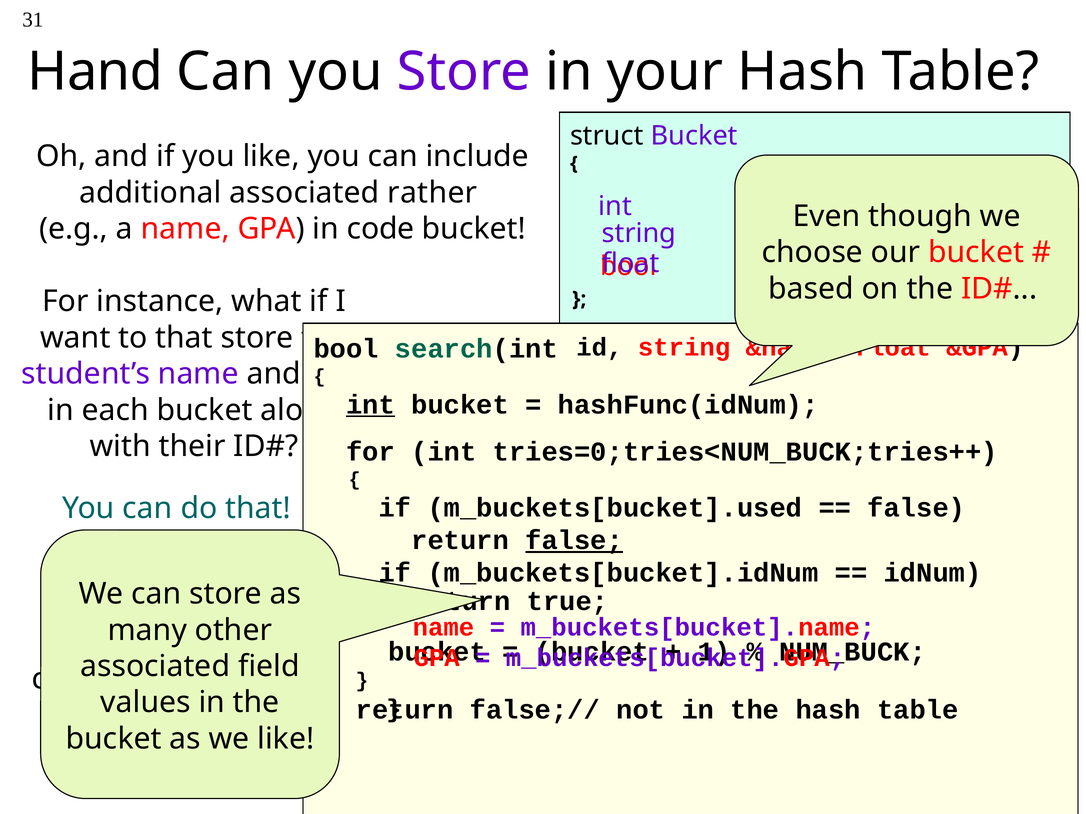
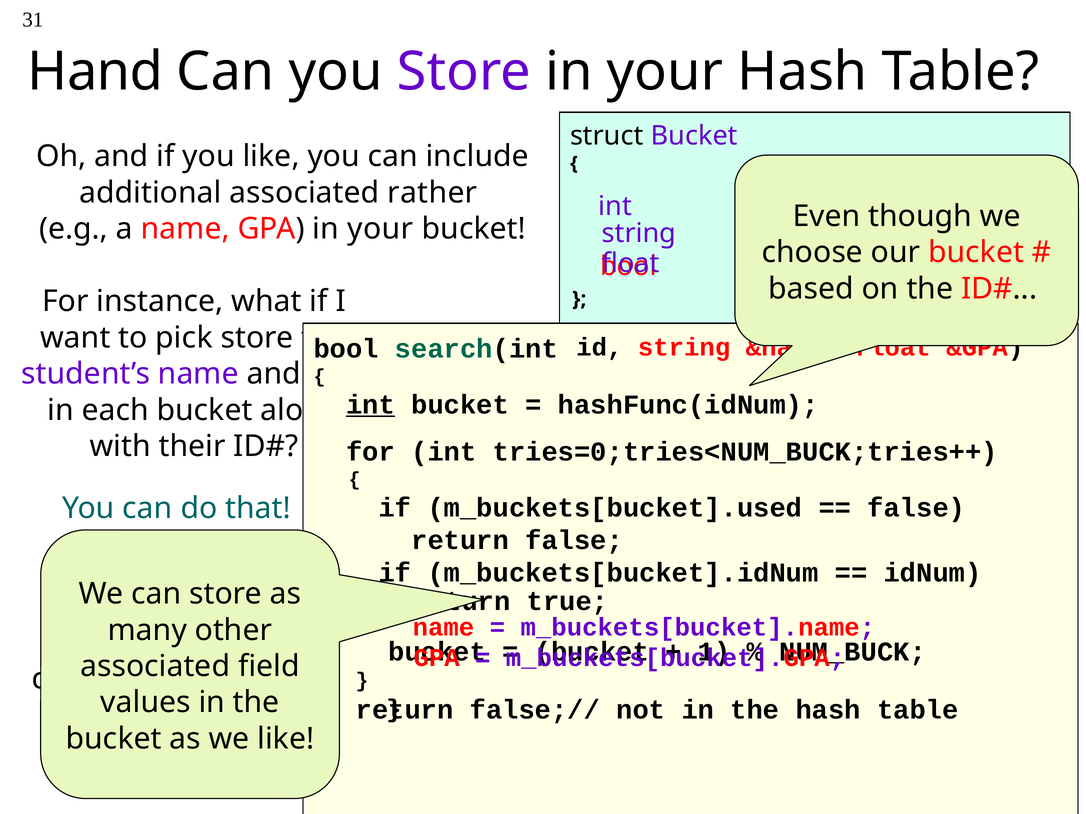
GPA in code: code -> your (380, 229)
to that: that -> pick (184, 338)
false underline: present -> none (574, 541)
